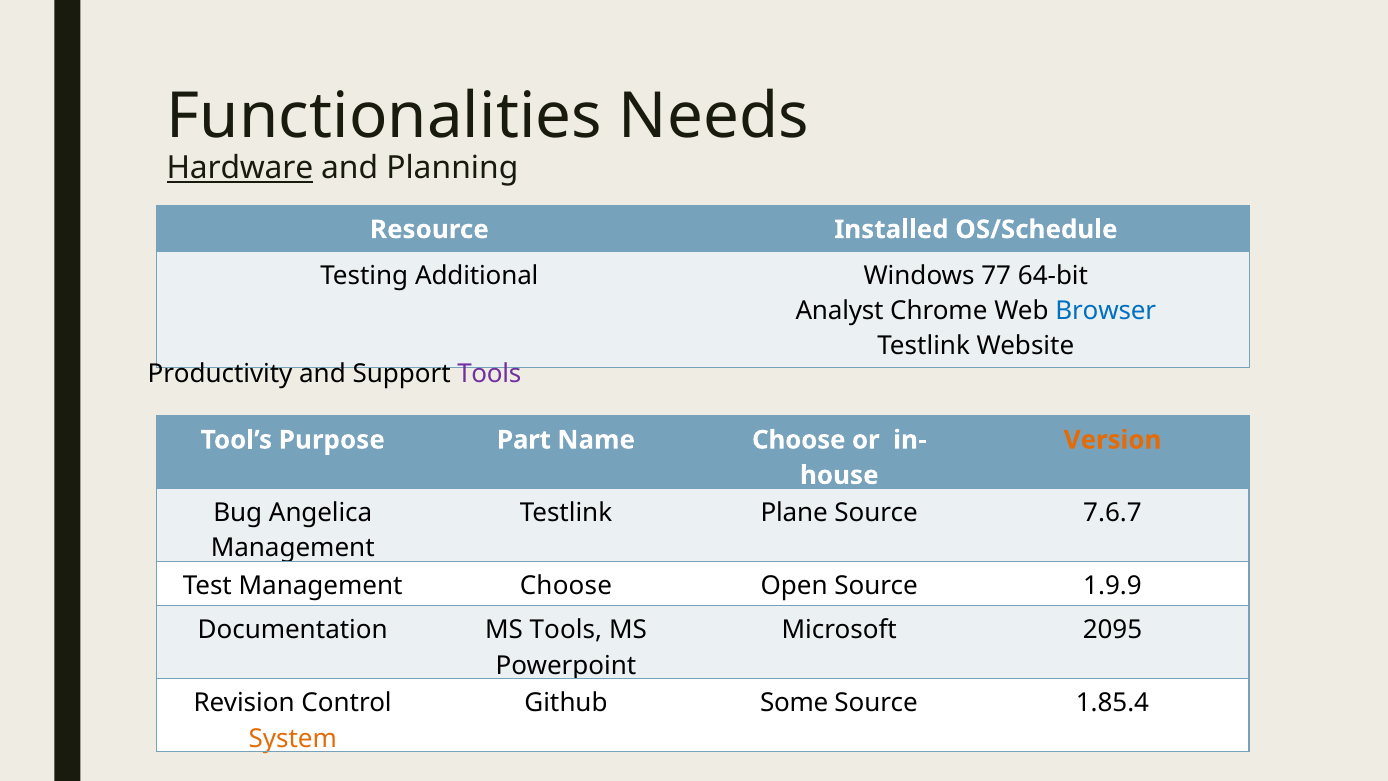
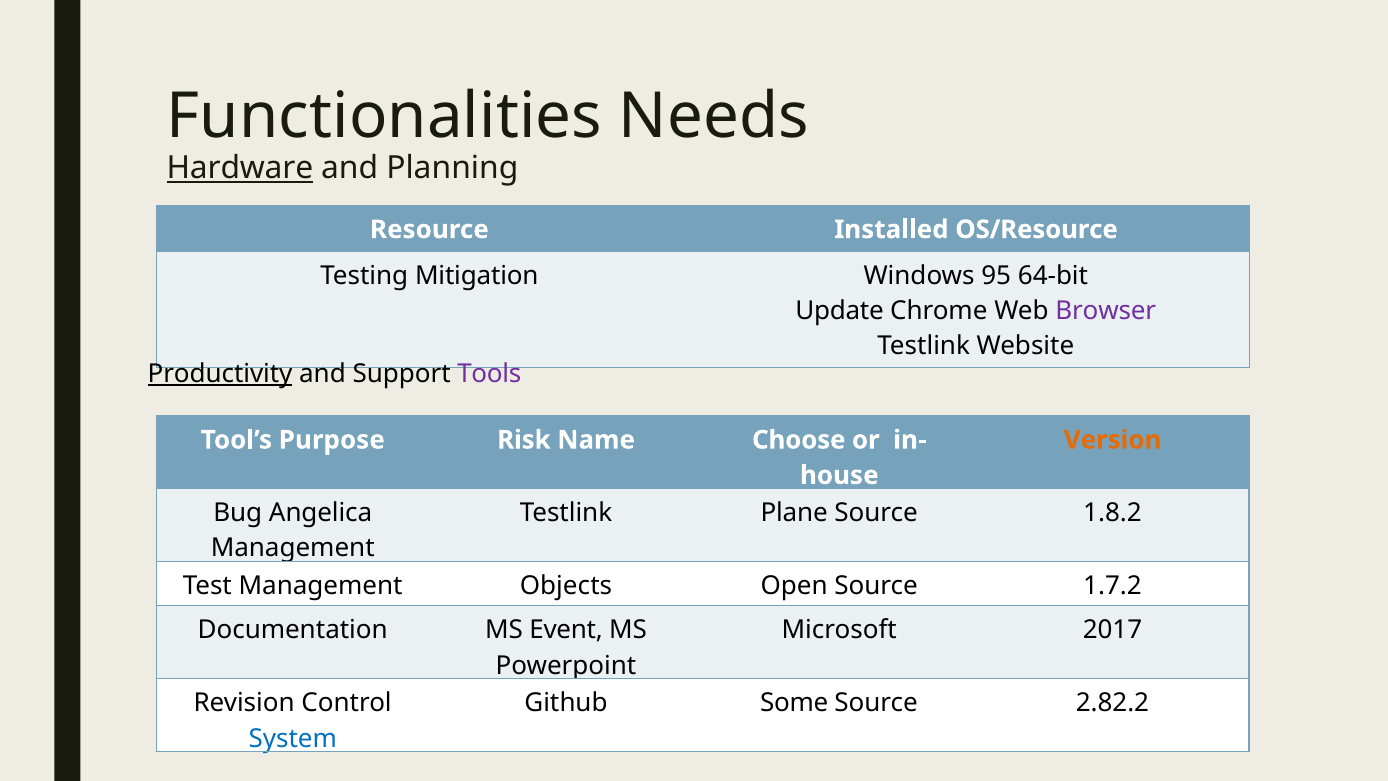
OS/Schedule: OS/Schedule -> OS/Resource (1037, 229)
Additional: Additional -> Mitigation (477, 275)
77: 77 -> 95 (996, 275)
Analyst: Analyst -> Update (840, 311)
Browser colour: blue -> purple (1106, 311)
Productivity underline: none -> present (220, 374)
Part: Part -> Risk (524, 440)
7.6.7: 7.6.7 -> 1.8.2 (1113, 513)
Management Choose: Choose -> Objects (566, 586)
1.9.9: 1.9.9 -> 1.7.2 (1113, 586)
MS Tools: Tools -> Event (566, 630)
2095: 2095 -> 2017 (1112, 630)
1.85.4: 1.85.4 -> 2.82.2 (1112, 703)
System colour: orange -> blue (293, 738)
